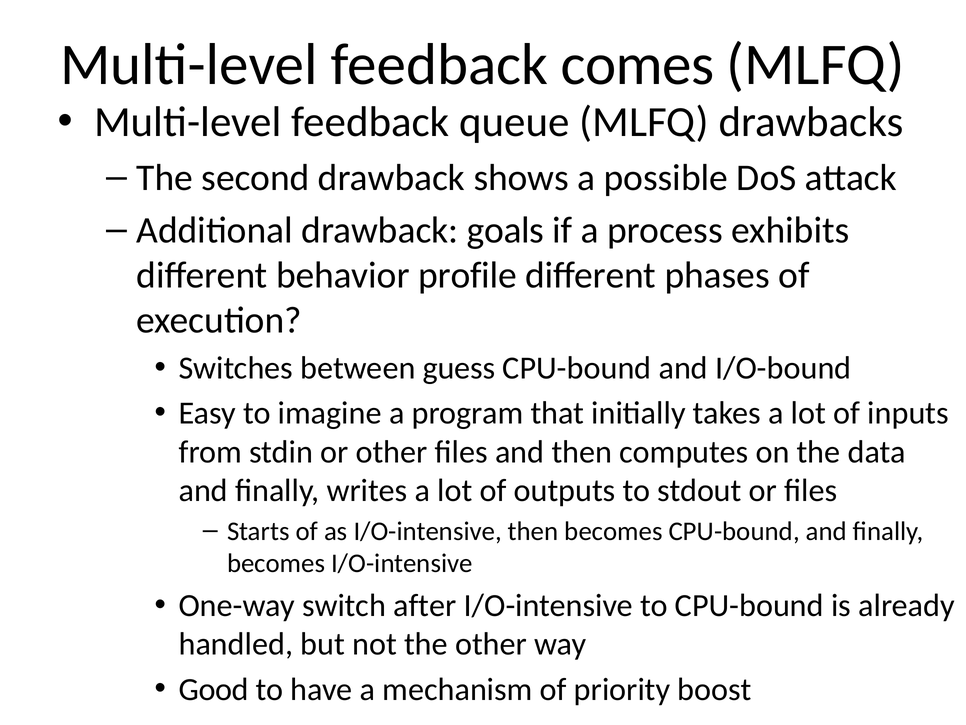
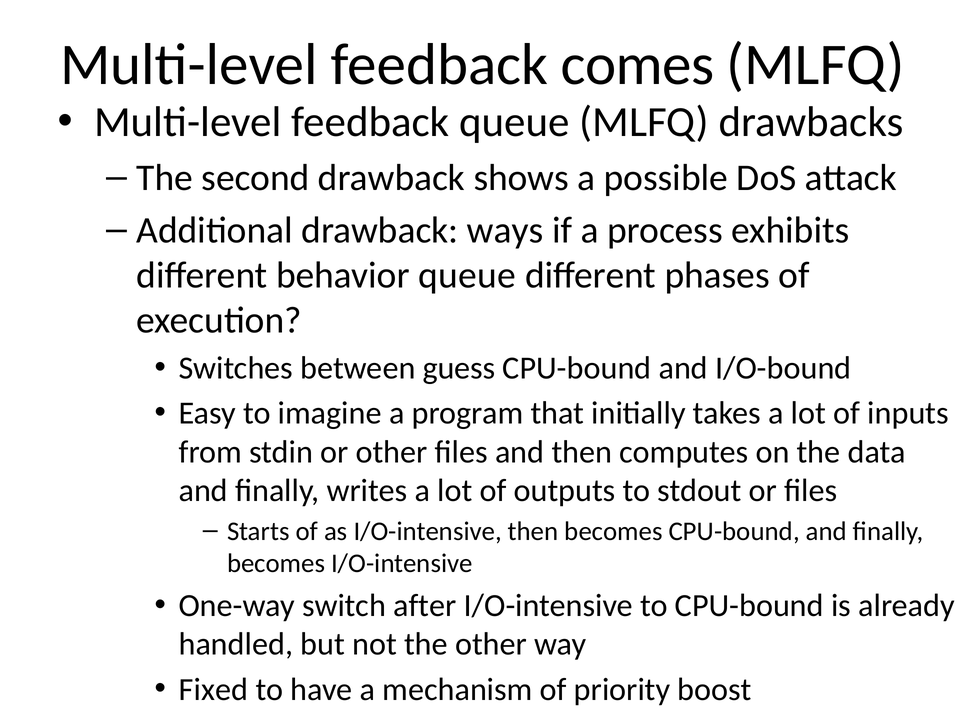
goals: goals -> ways (505, 230)
behavior profile: profile -> queue (467, 275)
Good: Good -> Fixed (214, 689)
